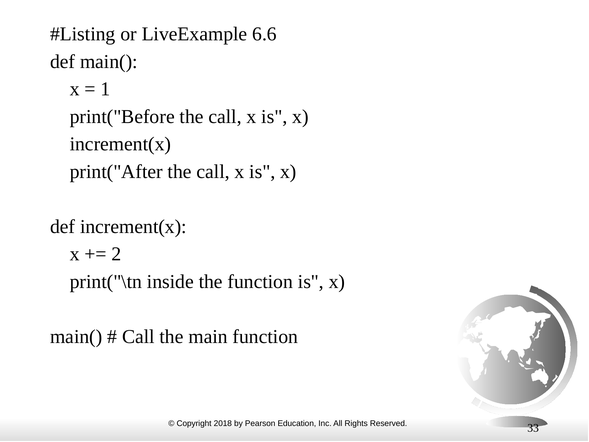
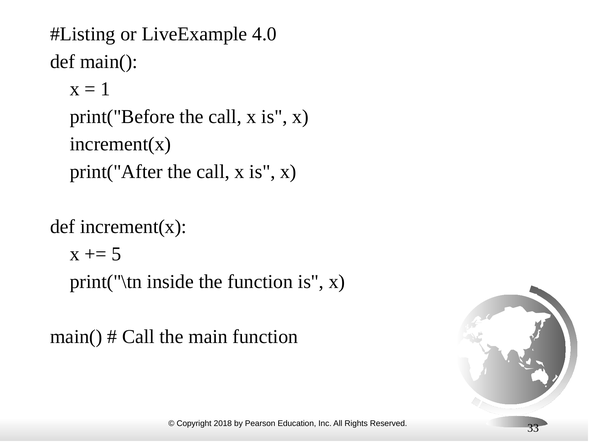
6.6: 6.6 -> 4.0 (265, 34)
2: 2 -> 5 (116, 254)
